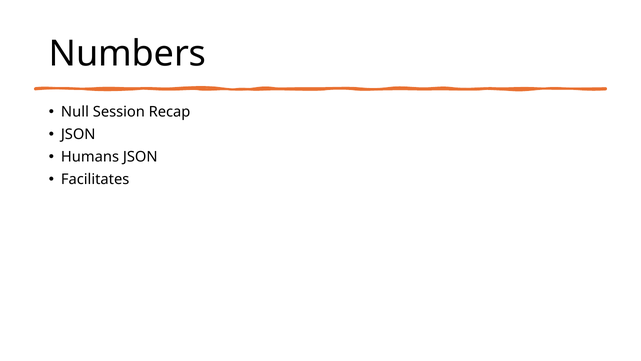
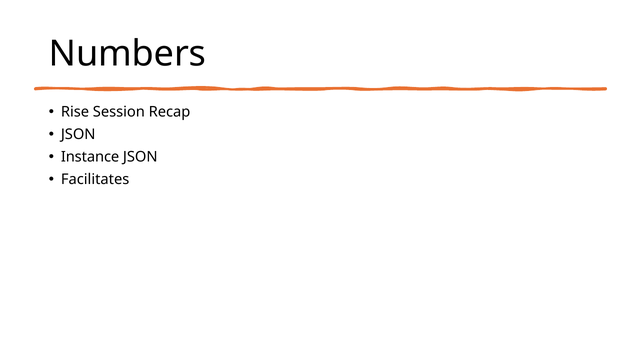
Null: Null -> Rise (75, 112)
Humans: Humans -> Instance (90, 157)
